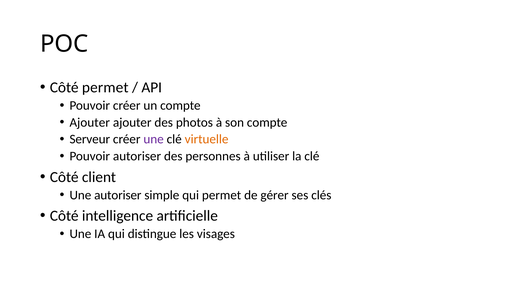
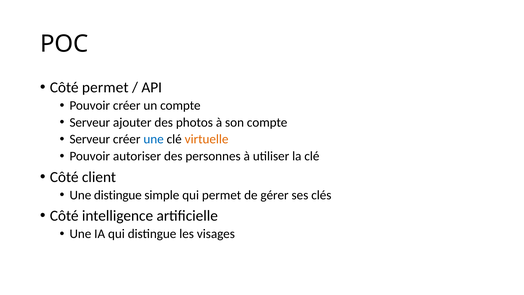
Ajouter: Ajouter -> Serveur (90, 122)
une colour: purple -> blue (154, 139)
Une autoriser: autoriser -> distingue (118, 195)
